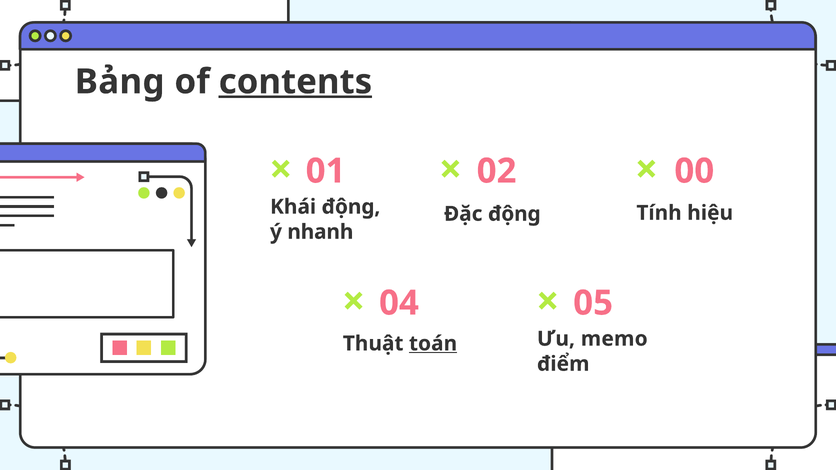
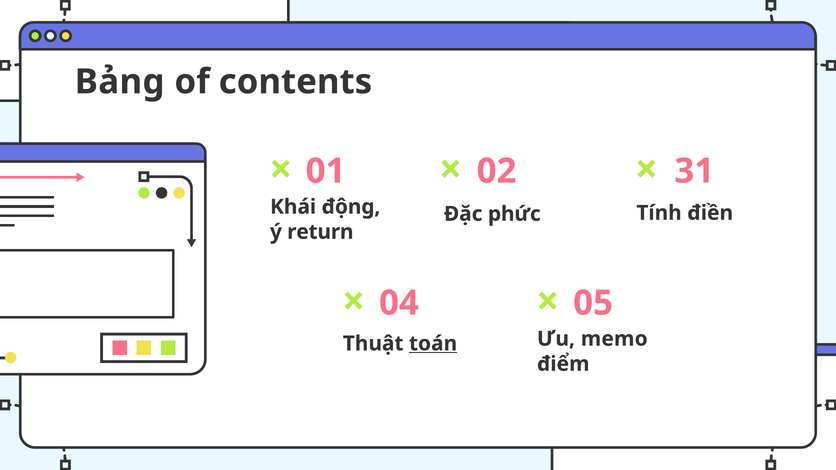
contents underline: present -> none (295, 82)
00: 00 -> 31 (694, 171)
Đặc động: động -> phức (514, 214)
hiệu: hiệu -> điền (710, 213)
nhanh: nhanh -> return (320, 232)
